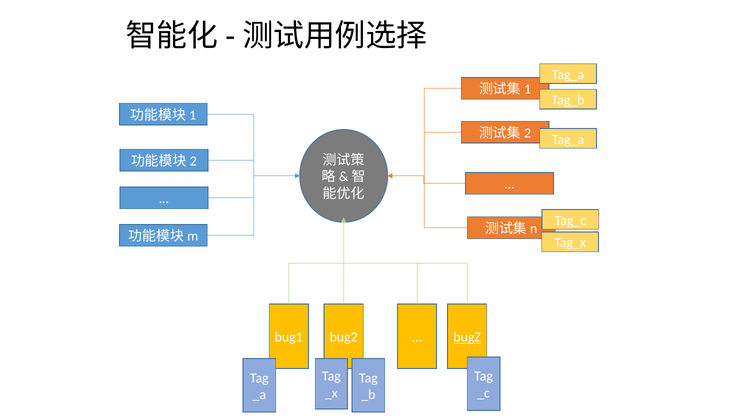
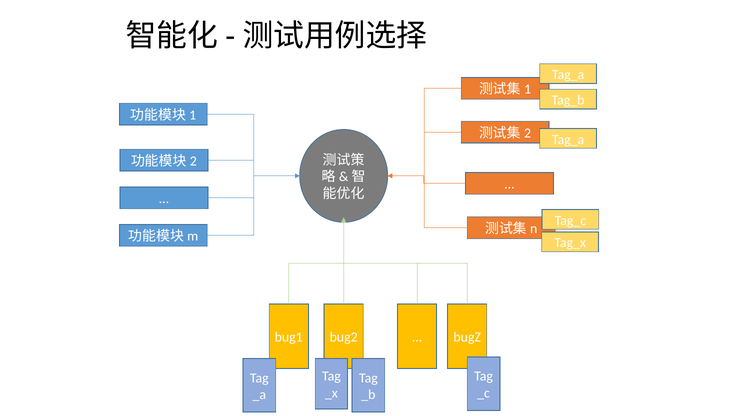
bugZ underline: present -> none (467, 337)
